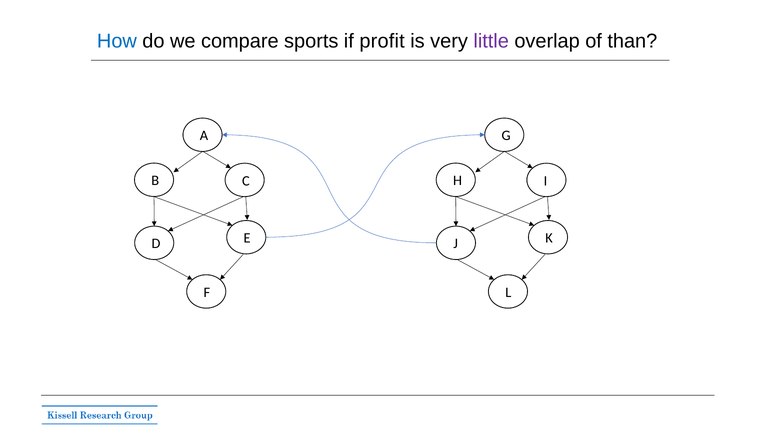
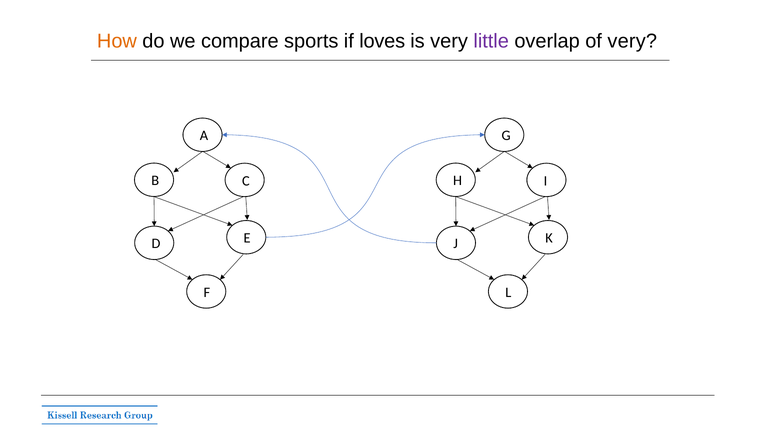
How colour: blue -> orange (117, 41)
profit: profit -> loves (382, 41)
of than: than -> very (632, 41)
